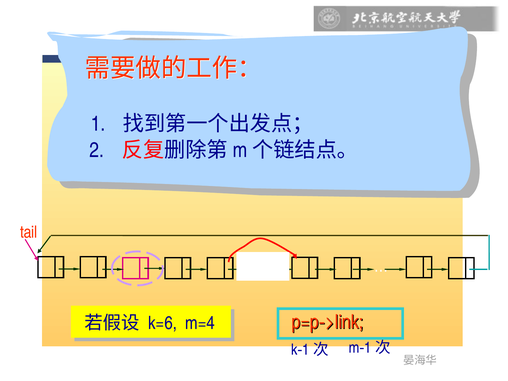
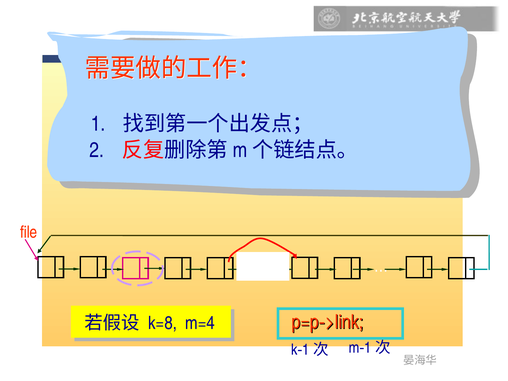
tail: tail -> file (29, 232)
k=6: k=6 -> k=8 (163, 323)
